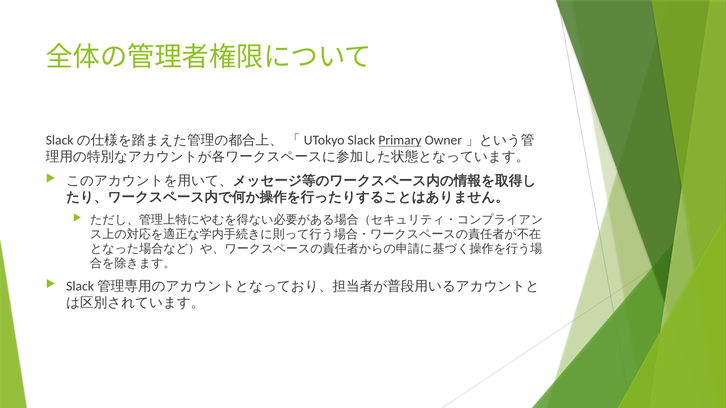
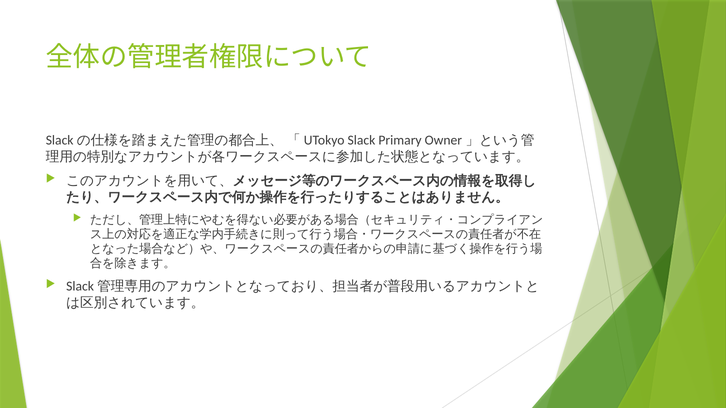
Primary underline: present -> none (400, 141)
